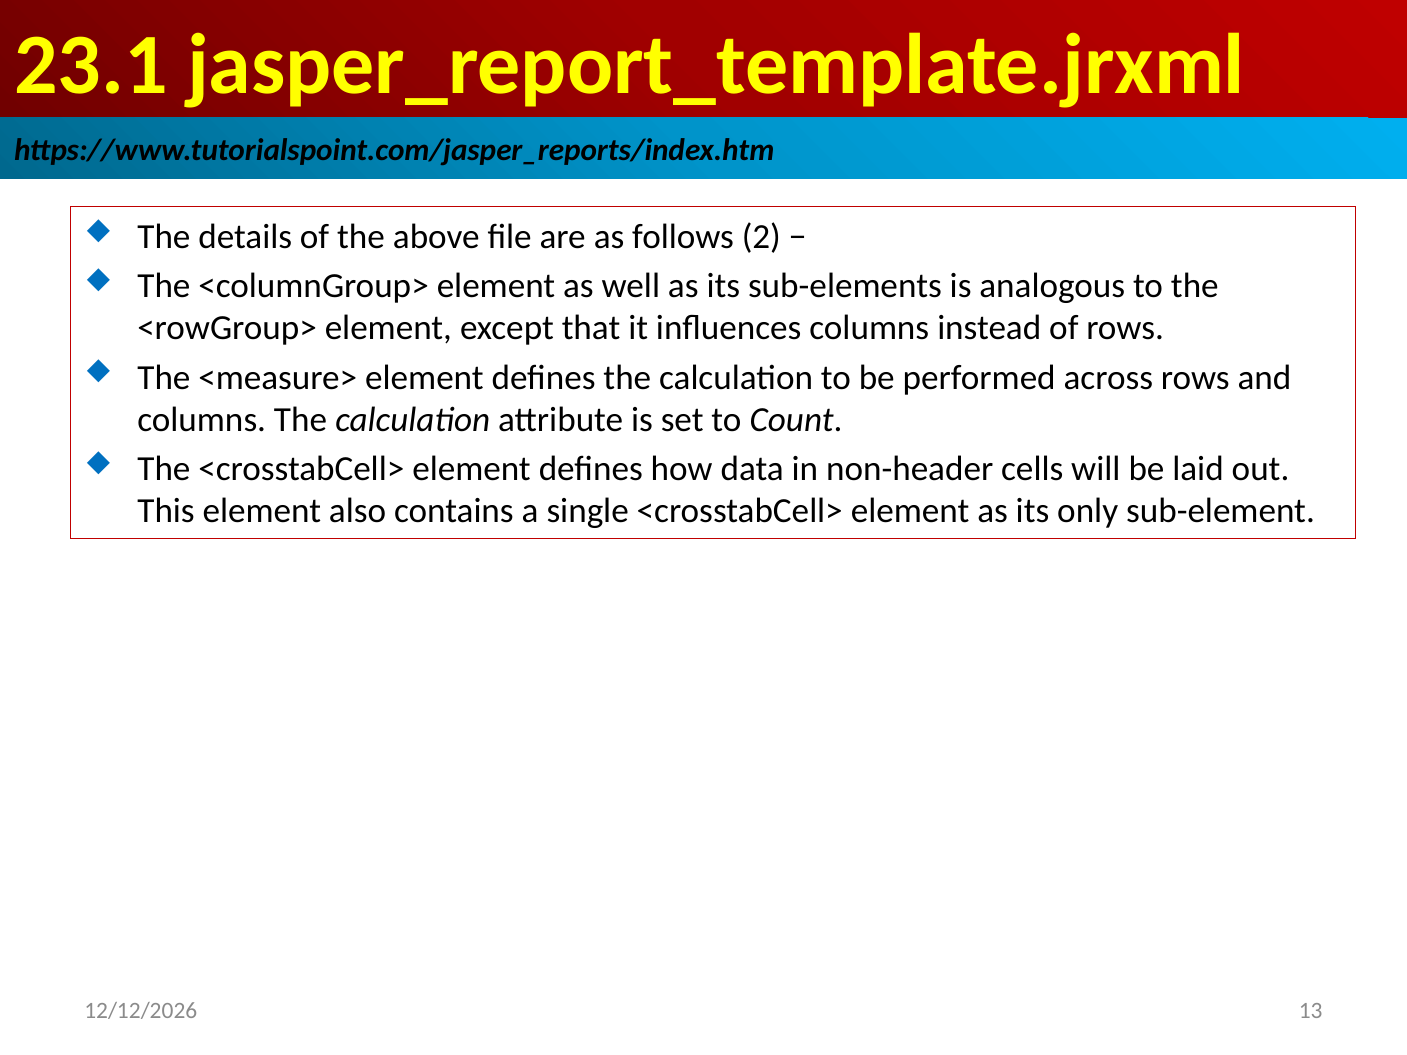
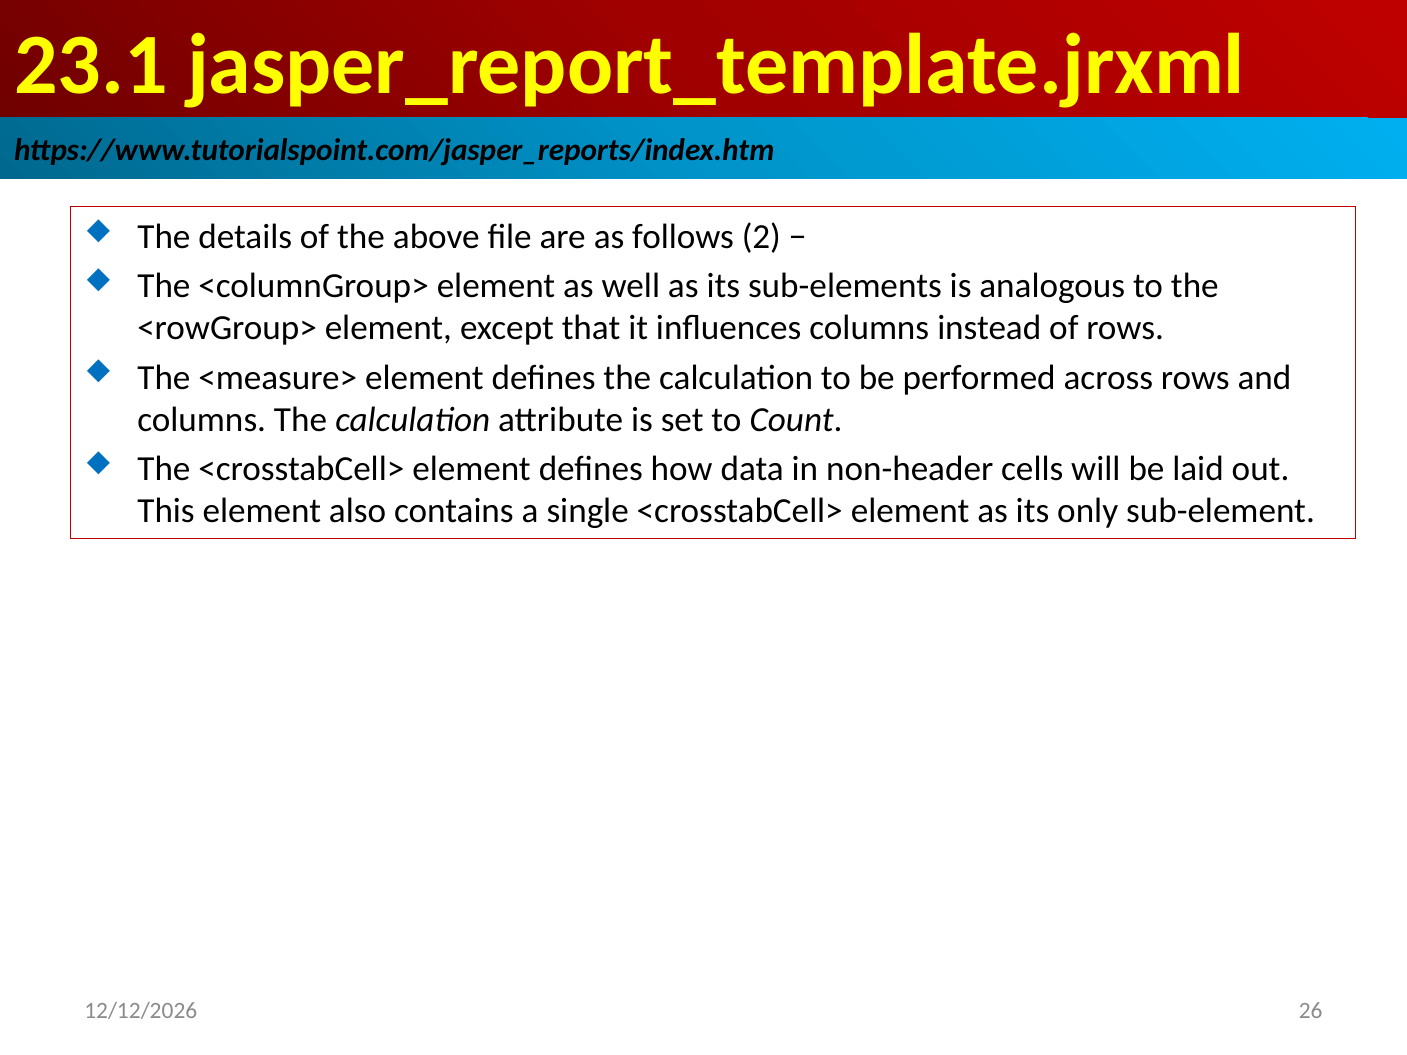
13: 13 -> 26 (1311, 1011)
